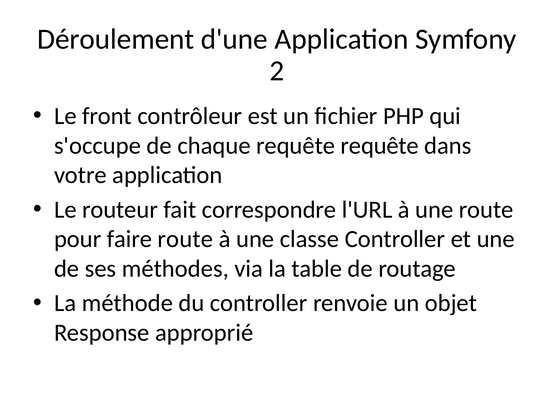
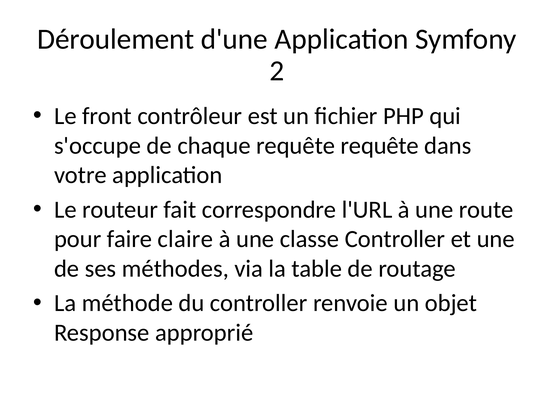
faire route: route -> claire (185, 239)
